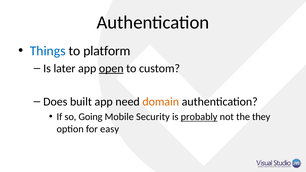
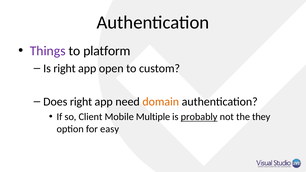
Things colour: blue -> purple (48, 51)
Is later: later -> right (65, 68)
open underline: present -> none (111, 68)
Does built: built -> right (81, 102)
Going: Going -> Client (90, 117)
Security: Security -> Multiple (153, 117)
